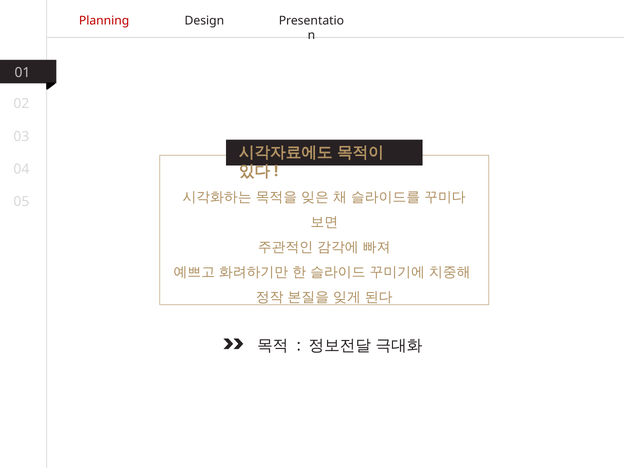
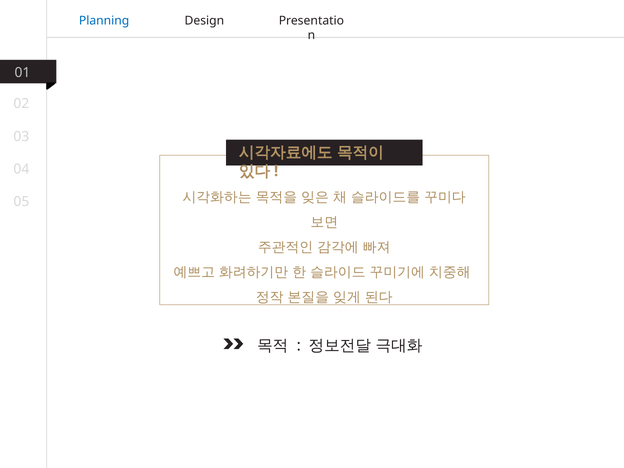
Planning colour: red -> blue (104, 21)
